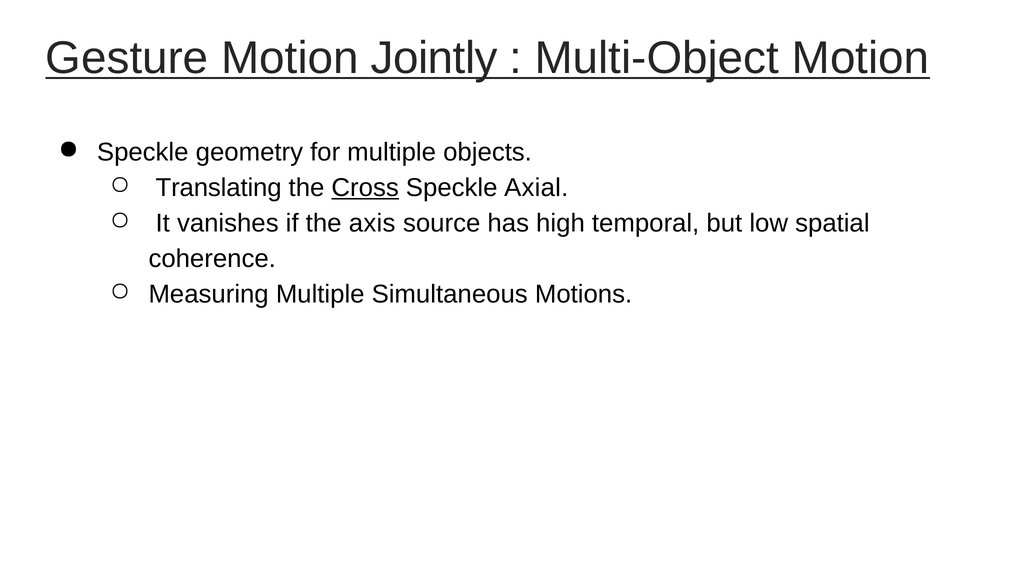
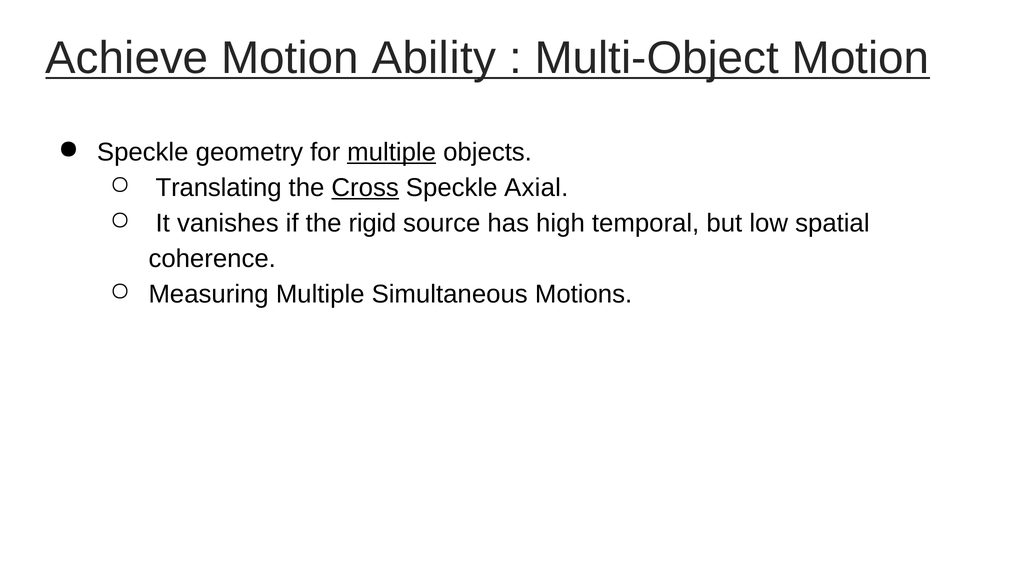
Gesture: Gesture -> Achieve (127, 58)
Jointly: Jointly -> Ability (434, 58)
multiple underline: none -> present (392, 152)
axis: axis -> rigid (372, 223)
